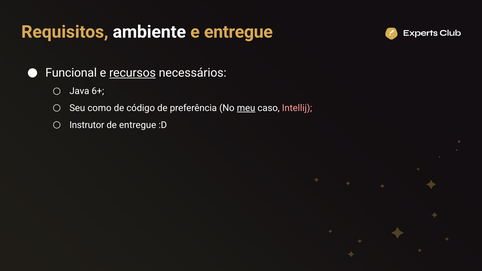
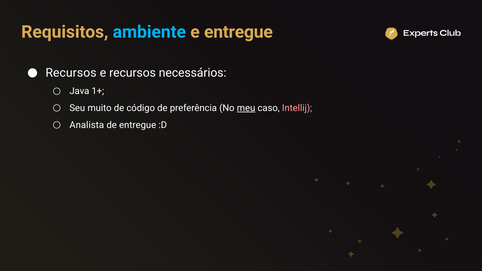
ambiente colour: white -> light blue (149, 32)
Funcional: Funcional -> Recursos (71, 73)
recursos underline: present -> none (133, 73)
6+: 6+ -> 1+ (98, 91)
como: como -> muito (100, 108)
Instrutor: Instrutor -> Analista (87, 125)
